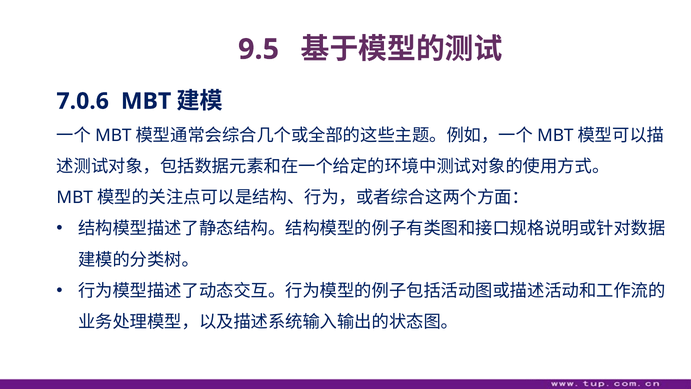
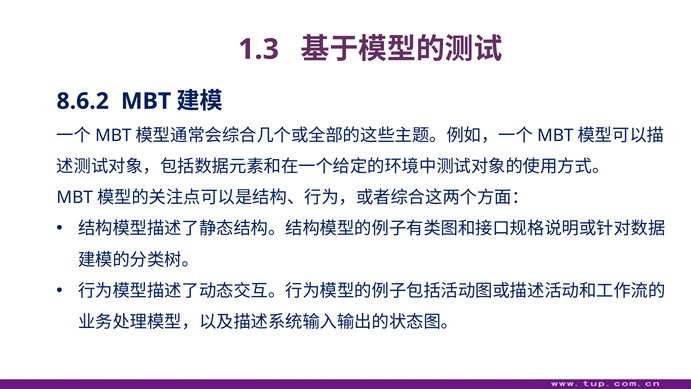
9.5: 9.5 -> 1.3 (259, 49)
7.0.6: 7.0.6 -> 8.6.2 (83, 101)
